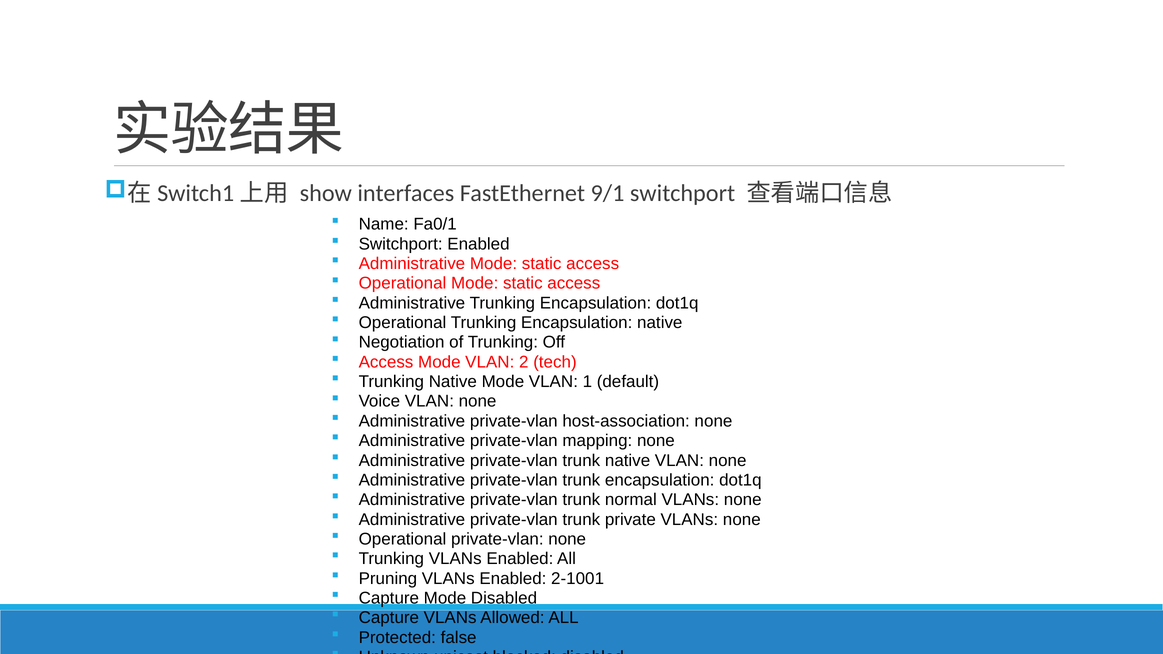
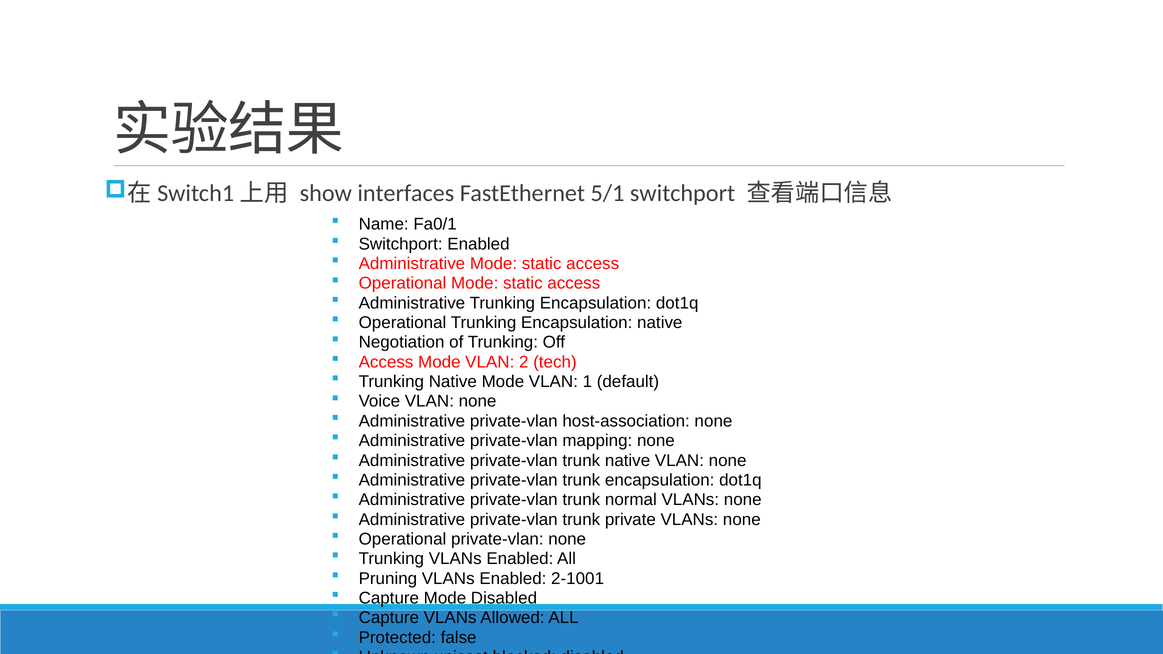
9/1: 9/1 -> 5/1 (607, 193)
